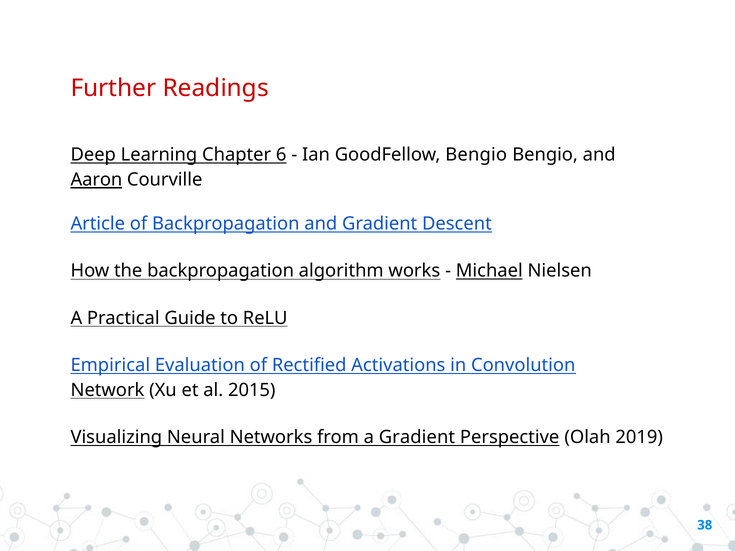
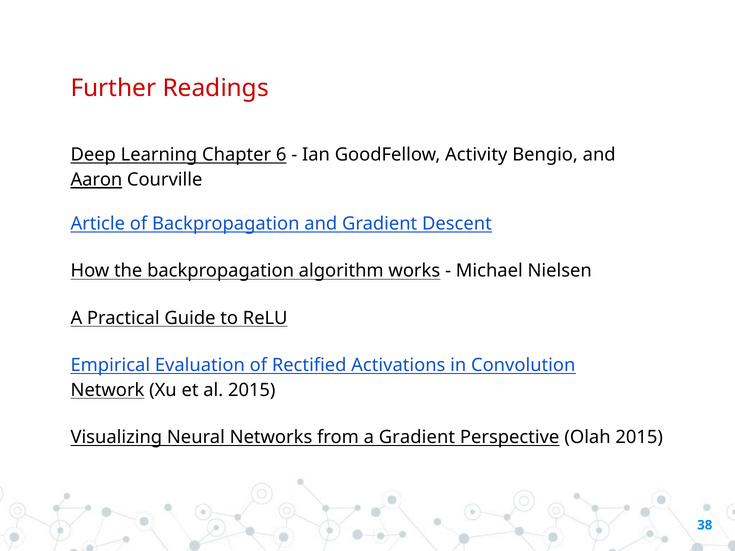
GoodFellow Bengio: Bengio -> Activity (476, 155)
Michael underline: present -> none (489, 271)
Olah 2019: 2019 -> 2015 (639, 437)
